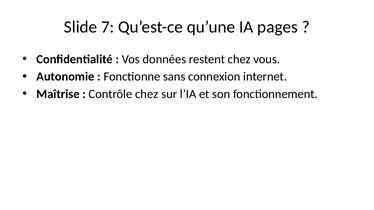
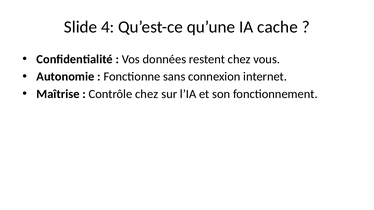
7: 7 -> 4 (108, 27)
pages: pages -> cache (278, 27)
